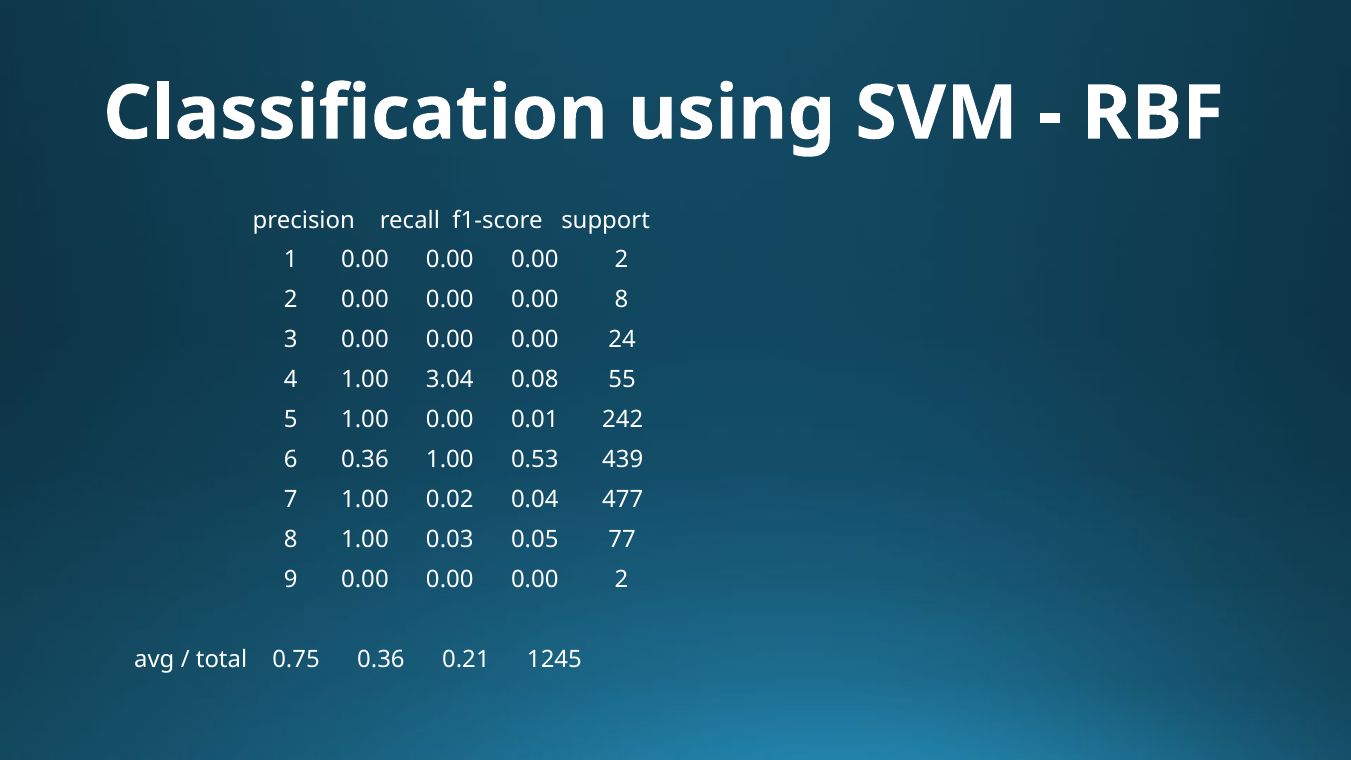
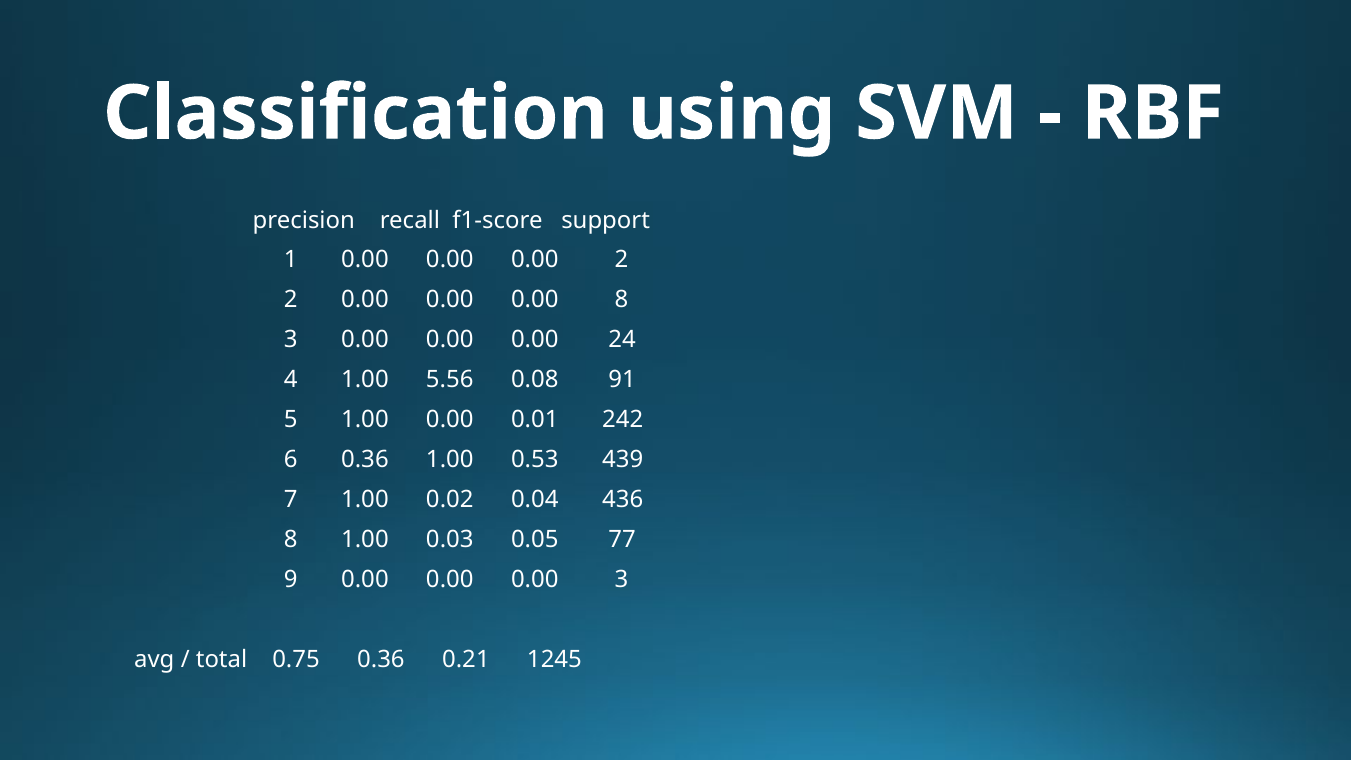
3.04: 3.04 -> 5.56 (450, 380)
55: 55 -> 91 (622, 380)
477: 477 -> 436 (623, 500)
2: 2 -> 3 (621, 580)
